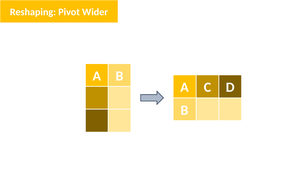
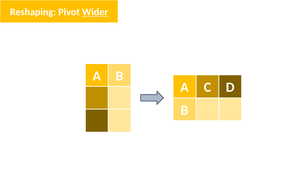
Wider underline: none -> present (95, 12)
